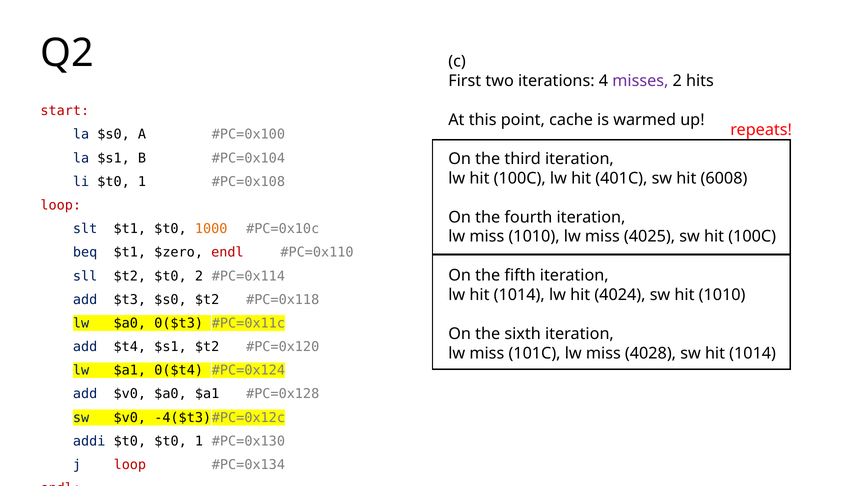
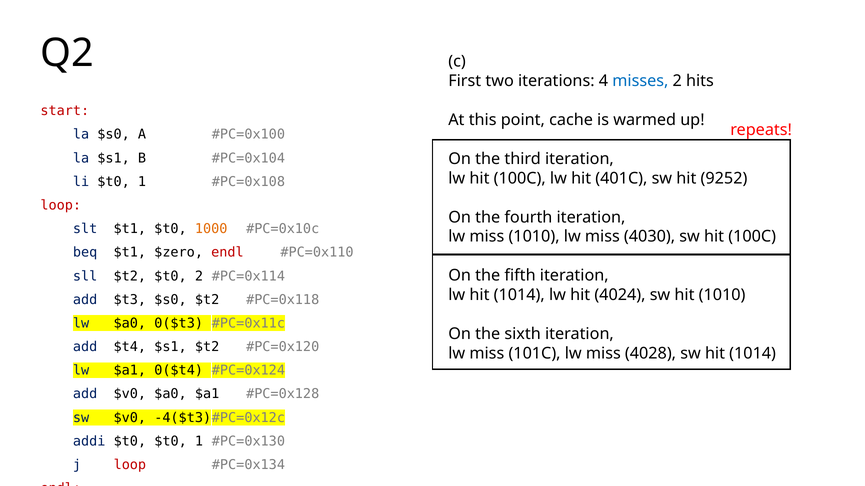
misses colour: purple -> blue (640, 81)
6008: 6008 -> 9252 (724, 178)
4025: 4025 -> 4030 (650, 237)
